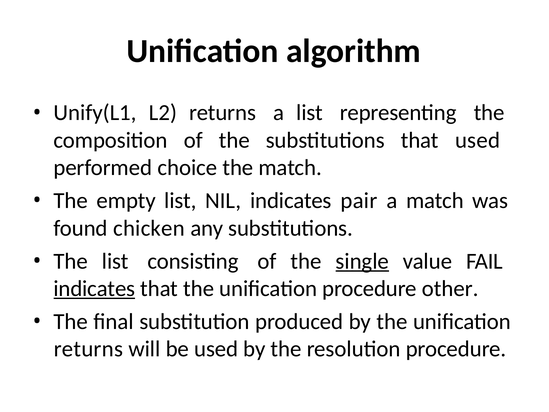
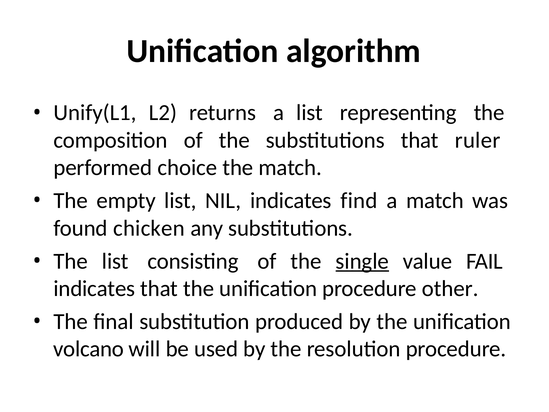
that used: used -> ruler (478, 140)
pair: pair -> find (359, 201)
indicates underline: present -> none (94, 288)
returns: returns -> volcano (89, 349)
